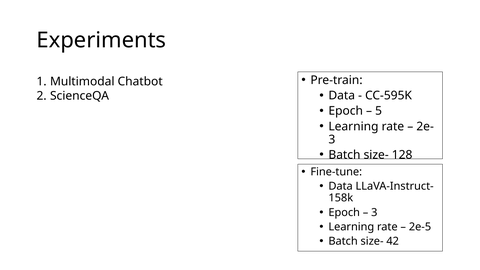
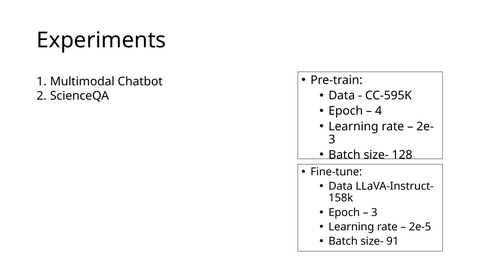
5: 5 -> 4 (379, 111)
42: 42 -> 91 (393, 241)
